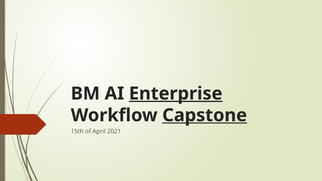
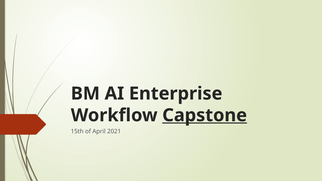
Enterprise underline: present -> none (176, 94)
